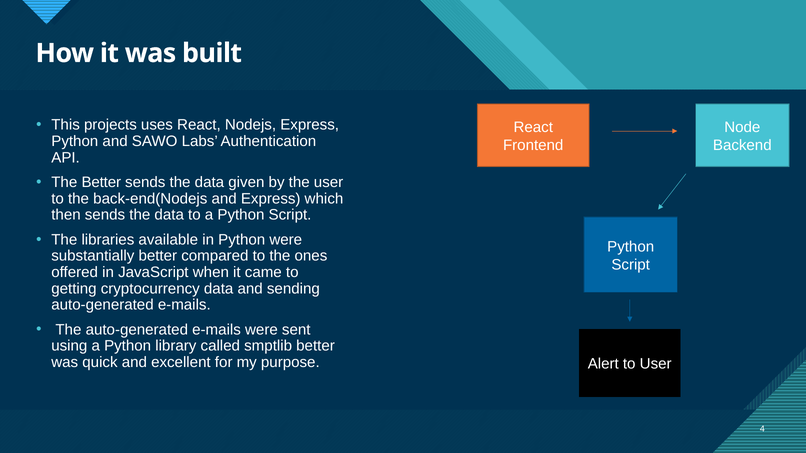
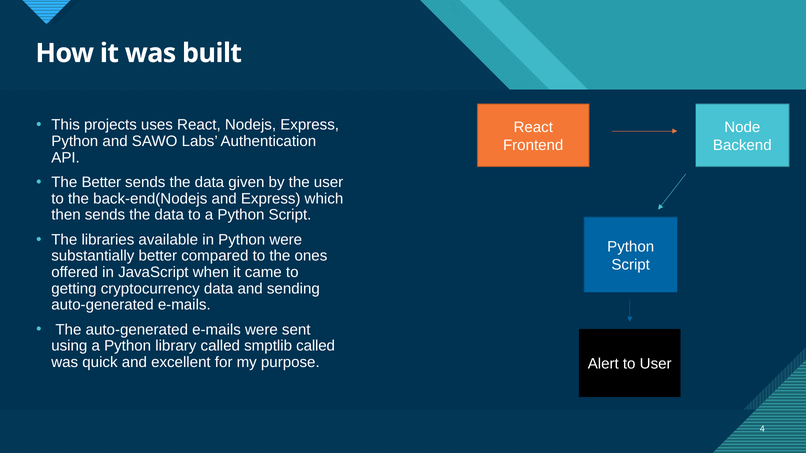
smptlib better: better -> called (316, 346)
